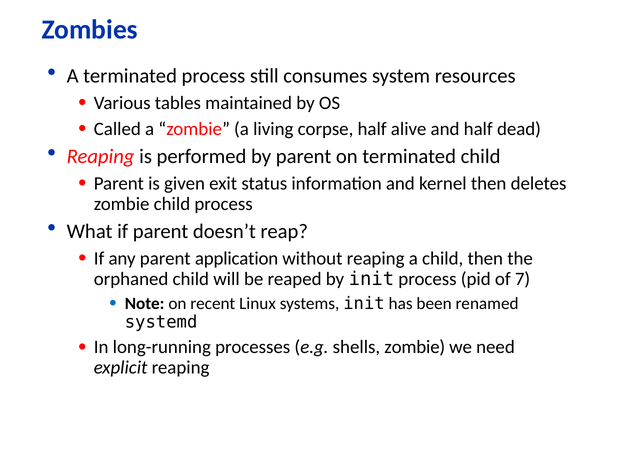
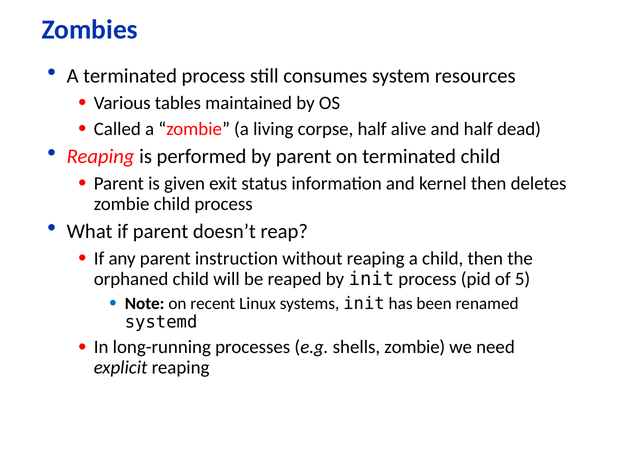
application: application -> instruction (236, 259)
7: 7 -> 5 (523, 279)
